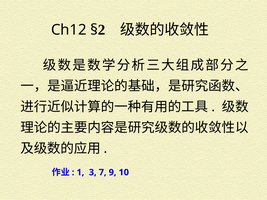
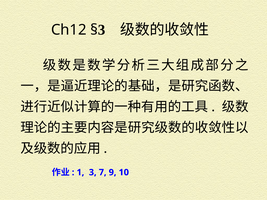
2: 2 -> 3 (102, 30)
